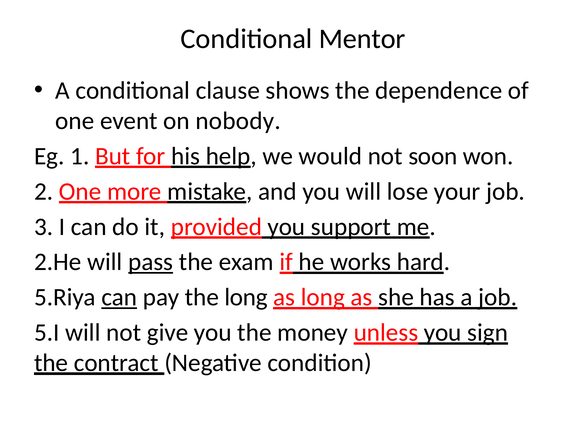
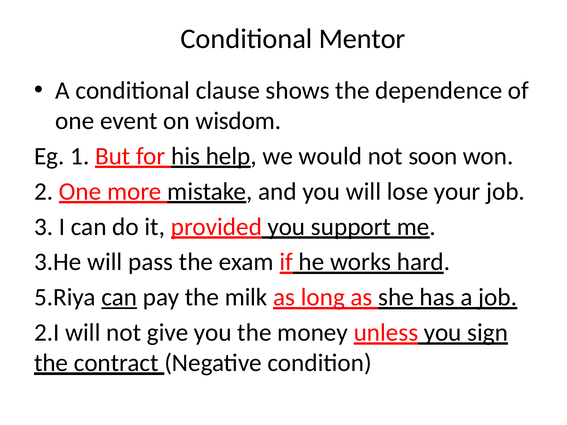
nobody: nobody -> wisdom (238, 121)
2.He: 2.He -> 3.He (58, 262)
pass underline: present -> none (151, 262)
the long: long -> milk (246, 297)
5.I: 5.I -> 2.I (47, 333)
